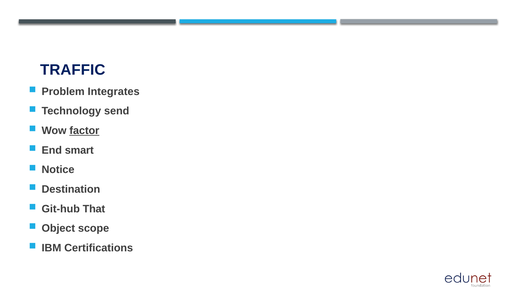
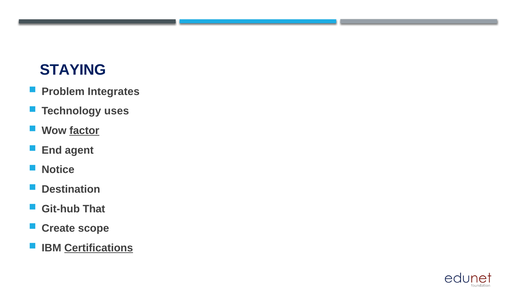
TRAFFIC: TRAFFIC -> STAYING (73, 70)
send: send -> uses (117, 111)
smart: smart -> agent (79, 150)
Object: Object -> Create (58, 229)
Certifications underline: none -> present (99, 248)
